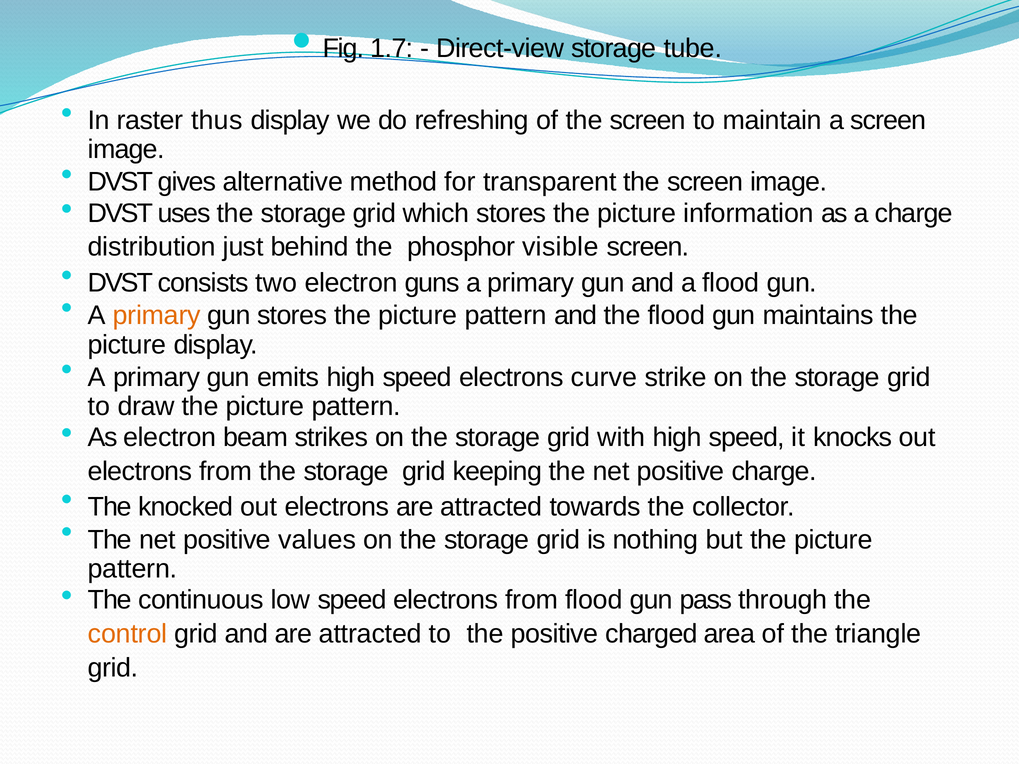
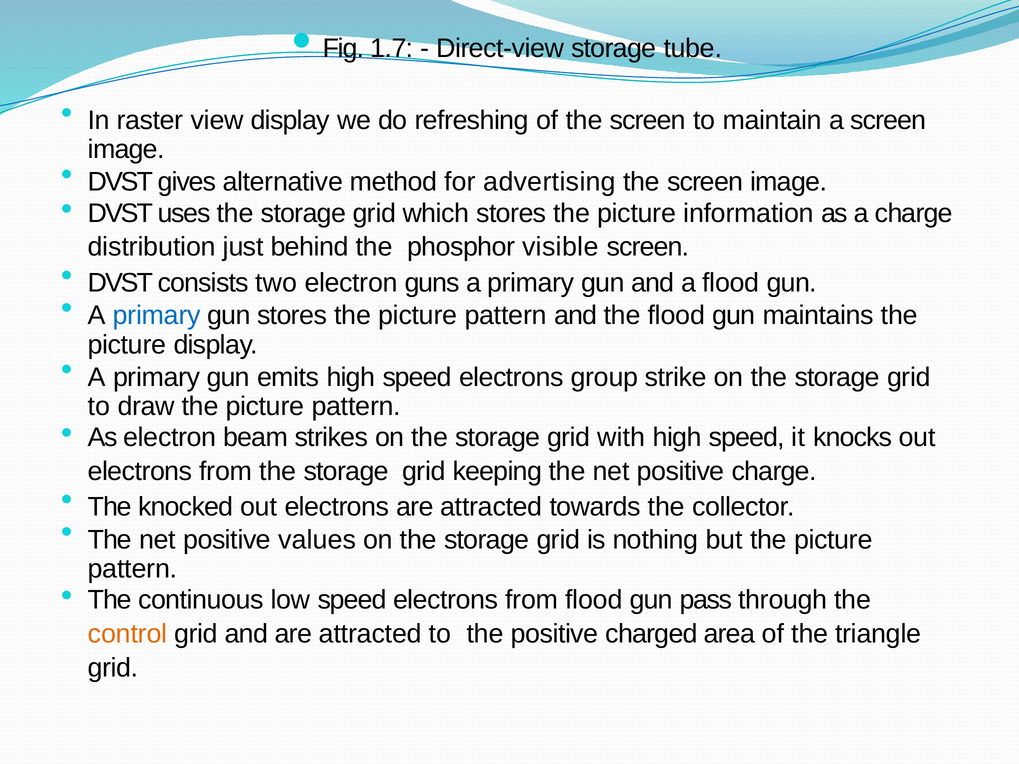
thus: thus -> view (217, 121)
transparent: transparent -> advertising (550, 182)
primary colour: orange -> blue (157, 316)
curve: curve -> group (604, 377)
